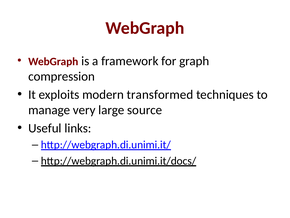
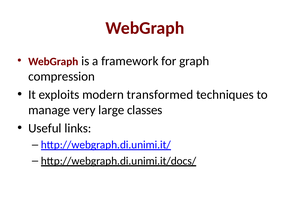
source: source -> classes (145, 110)
